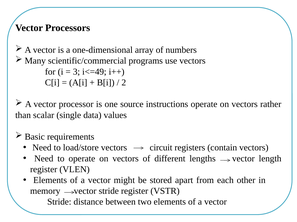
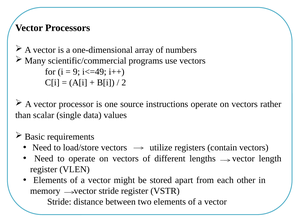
3: 3 -> 9 (76, 72)
circuit: circuit -> utilize (161, 148)
